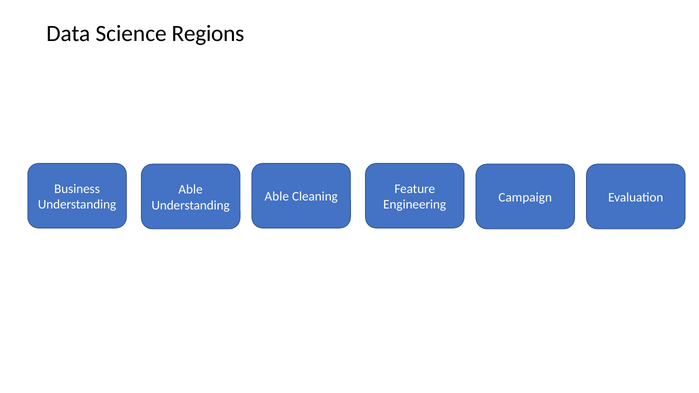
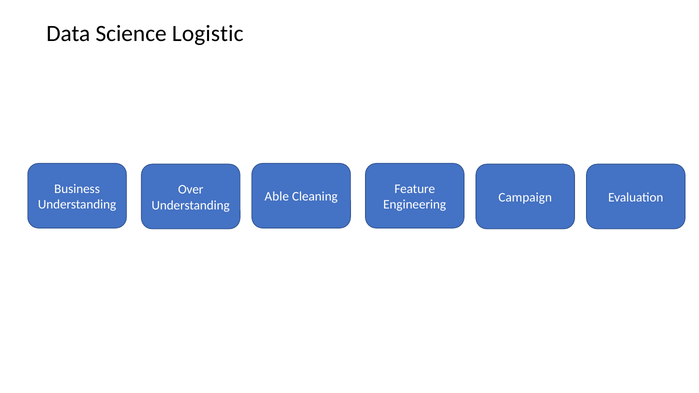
Regions: Regions -> Logistic (208, 34)
Able: Able -> Over (191, 190)
